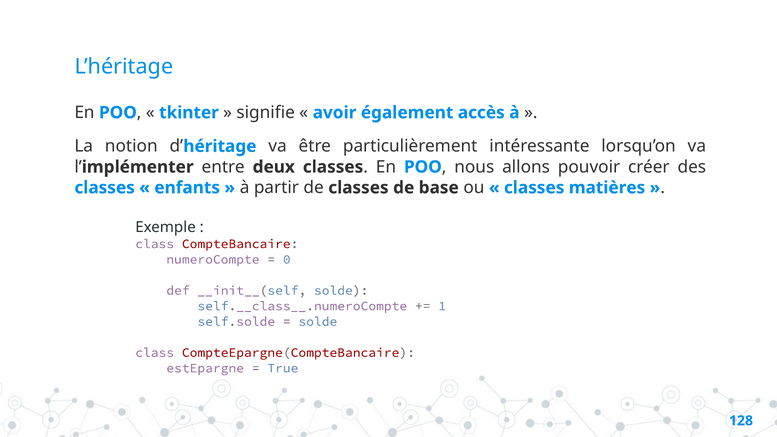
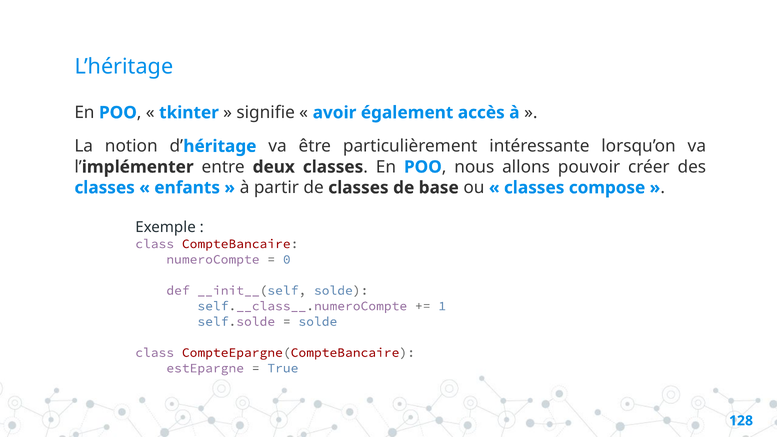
matières: matières -> compose (607, 188)
